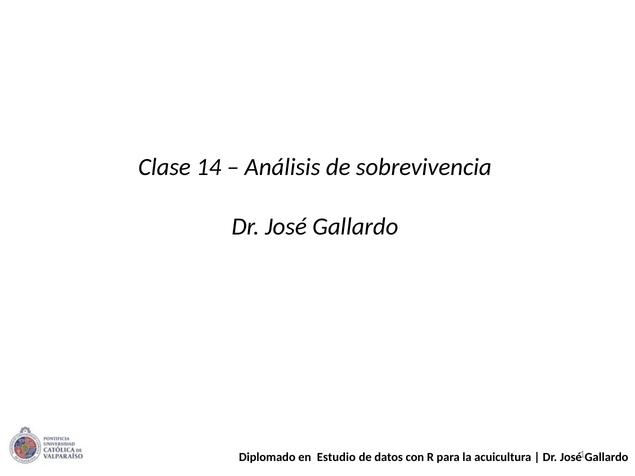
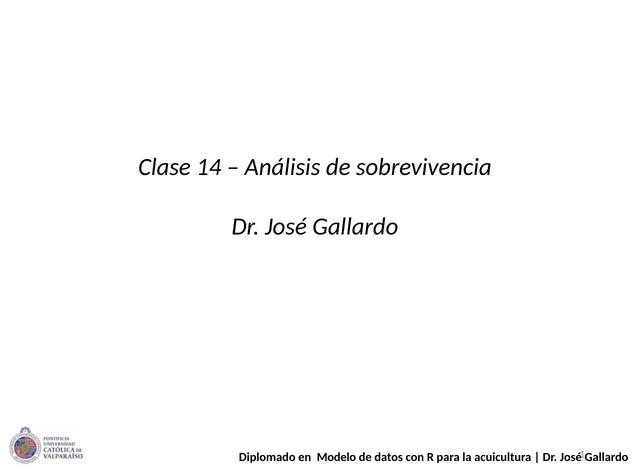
Estudio: Estudio -> Modelo (336, 458)
